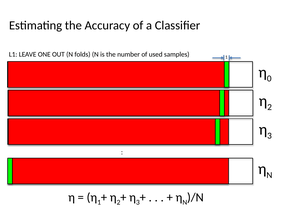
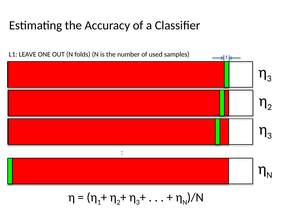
0: 0 -> 3 (269, 78)
